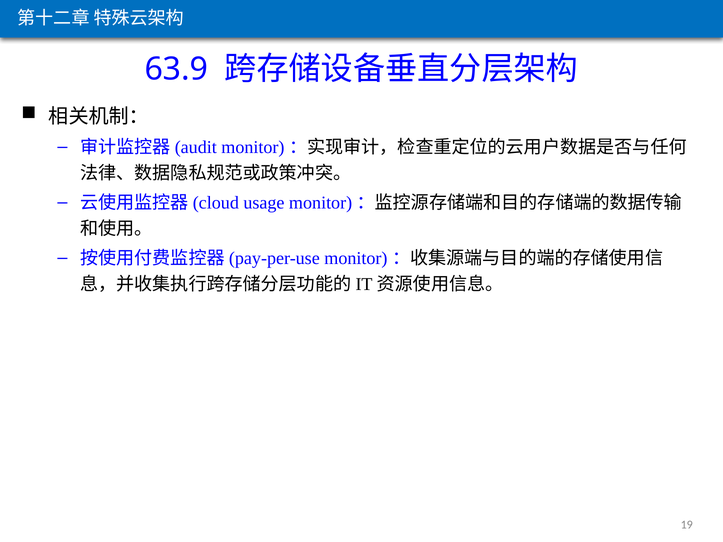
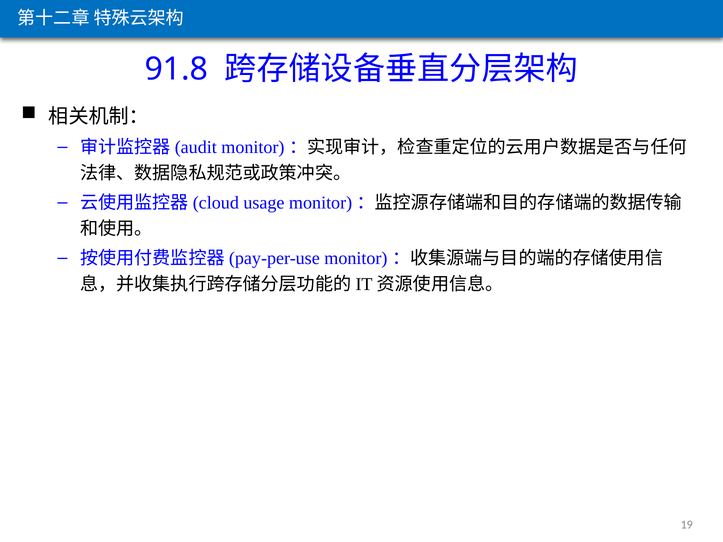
63.9: 63.9 -> 91.8 (176, 69)
